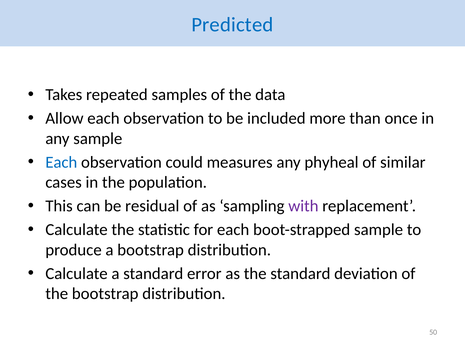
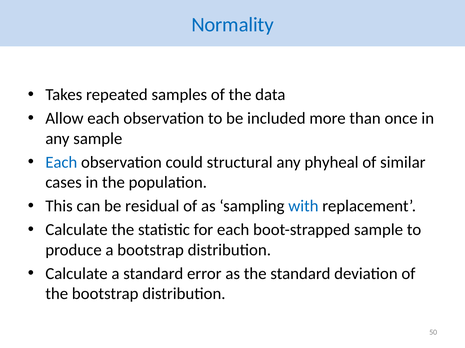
Predicted: Predicted -> Normality (233, 25)
measures: measures -> structural (240, 163)
with colour: purple -> blue (303, 207)
